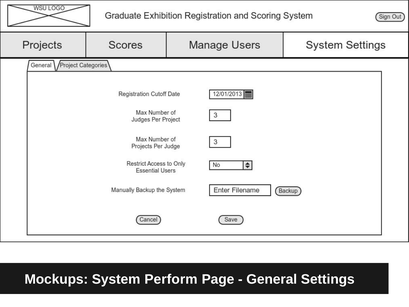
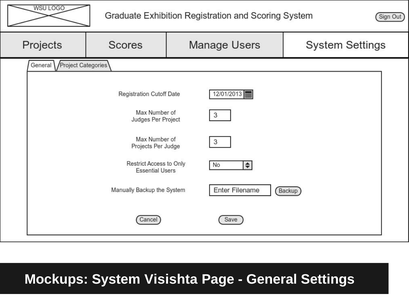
Perform: Perform -> Visishta (171, 279)
